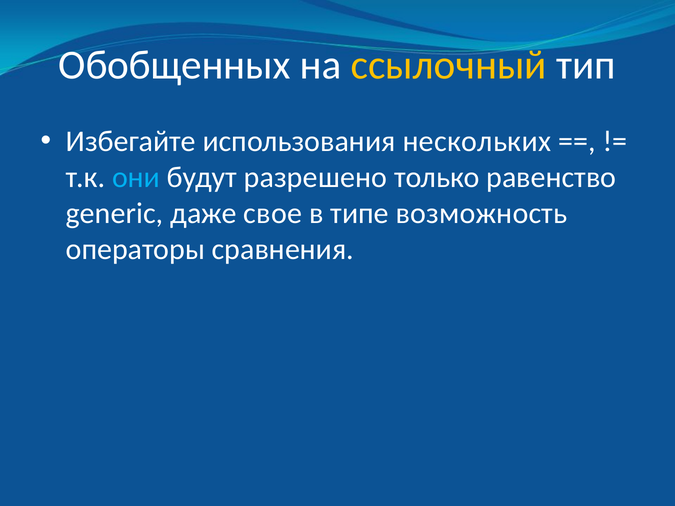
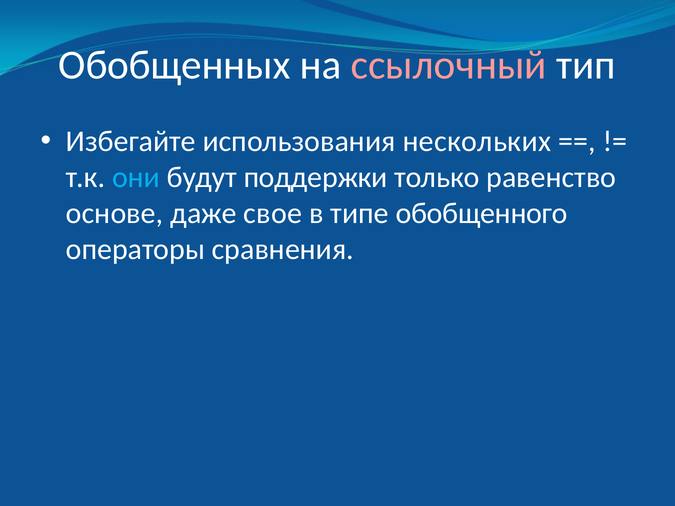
ссылочный colour: yellow -> pink (449, 65)
разрешено: разрешено -> поддержки (316, 178)
generic: generic -> основе (115, 214)
возможность: возможность -> обобщенного (482, 214)
